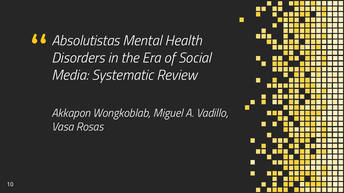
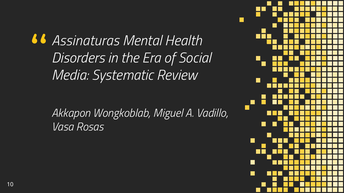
Absolutistas: Absolutistas -> Assinaturas (85, 41)
